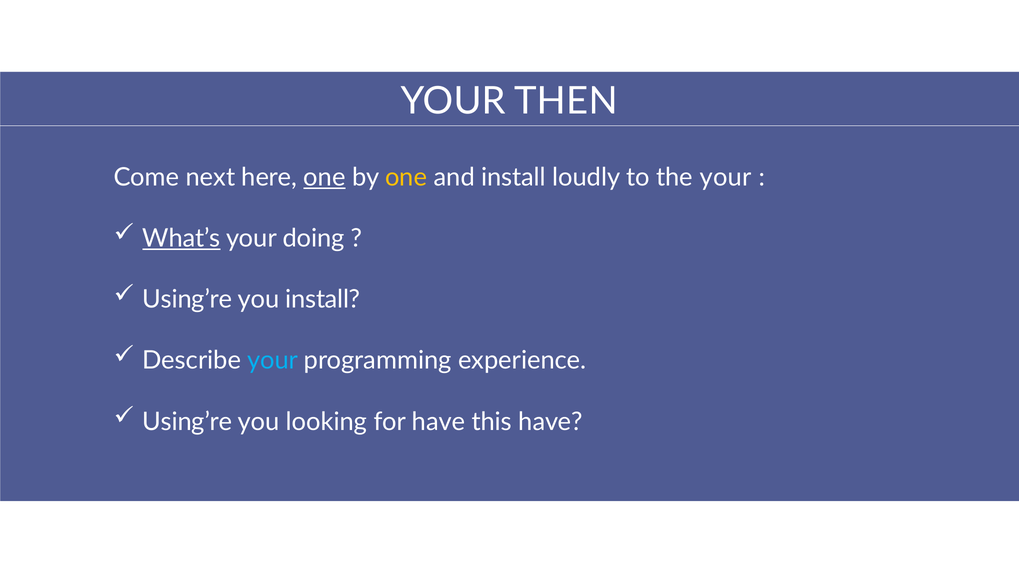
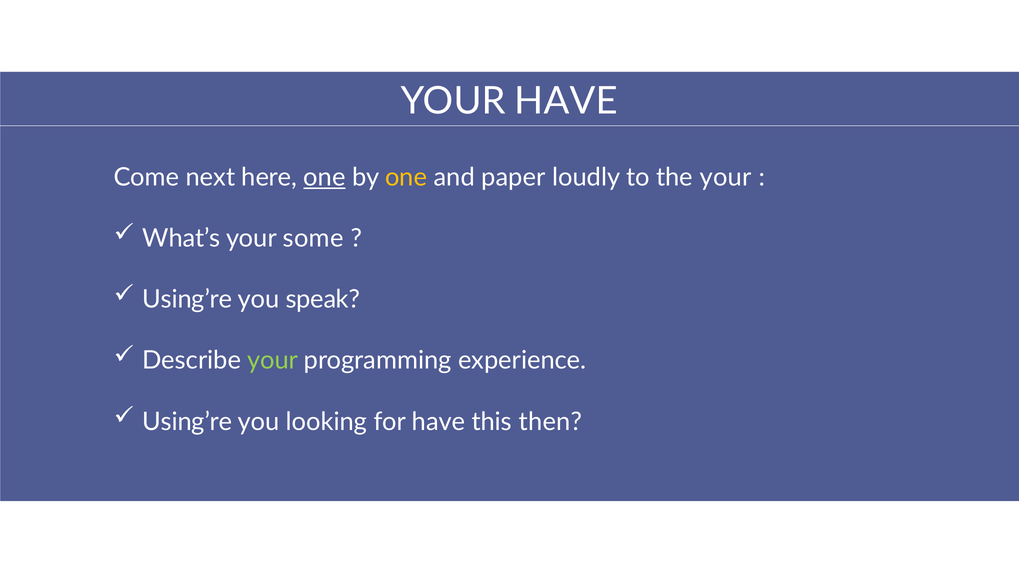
YOUR THEN: THEN -> HAVE (566, 101)
and install: install -> paper (513, 177)
What’s underline: present -> none (181, 238)
doing: doing -> some (313, 238)
you install: install -> speak (323, 300)
your colour: light blue -> light green (273, 361)
this have: have -> then (550, 422)
